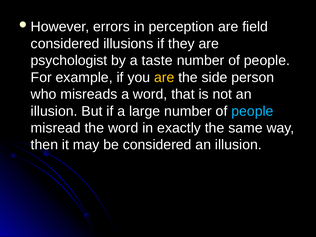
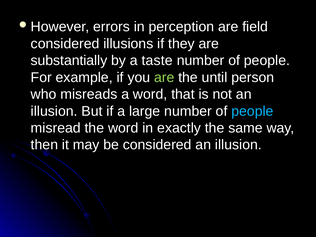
psychologist: psychologist -> substantially (69, 61)
are colour: yellow -> light green (164, 77)
side: side -> until (215, 77)
